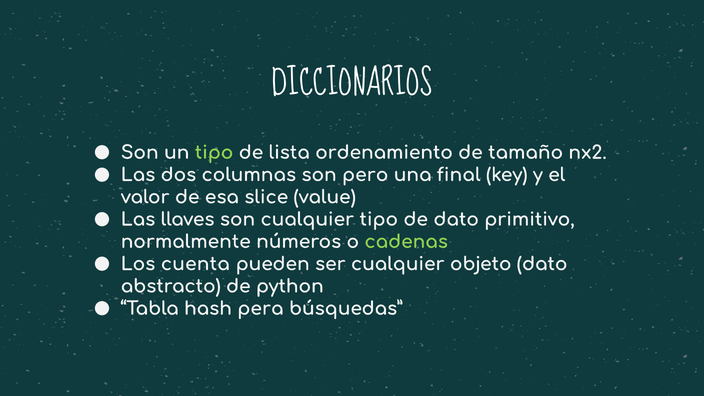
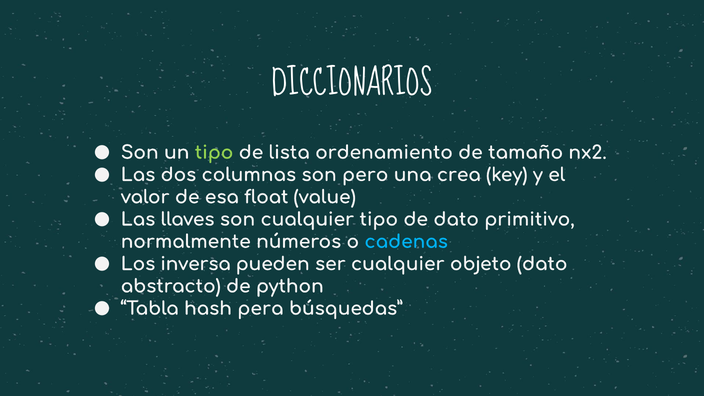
final: final -> crea (459, 175)
slice: slice -> float (266, 197)
cadenas colour: light green -> light blue (406, 242)
cuenta: cuenta -> inversa (196, 264)
